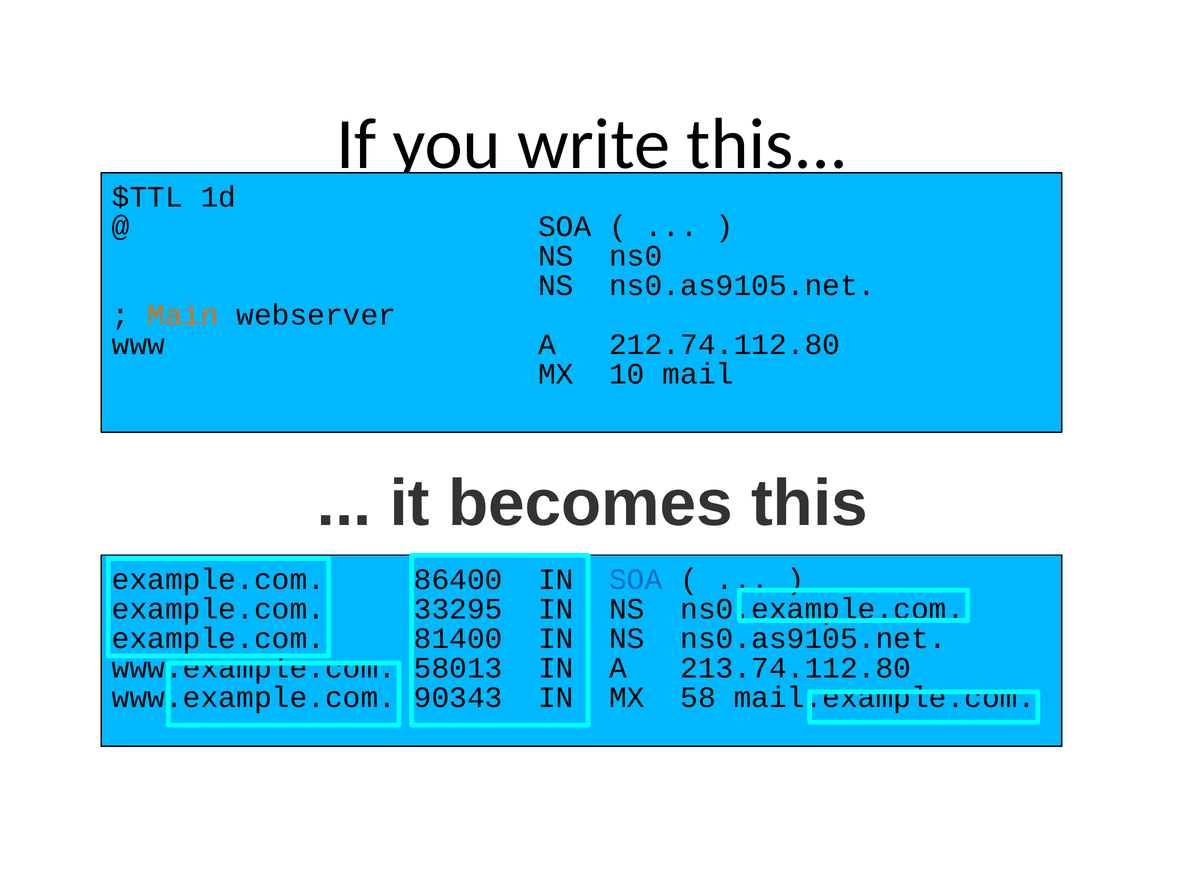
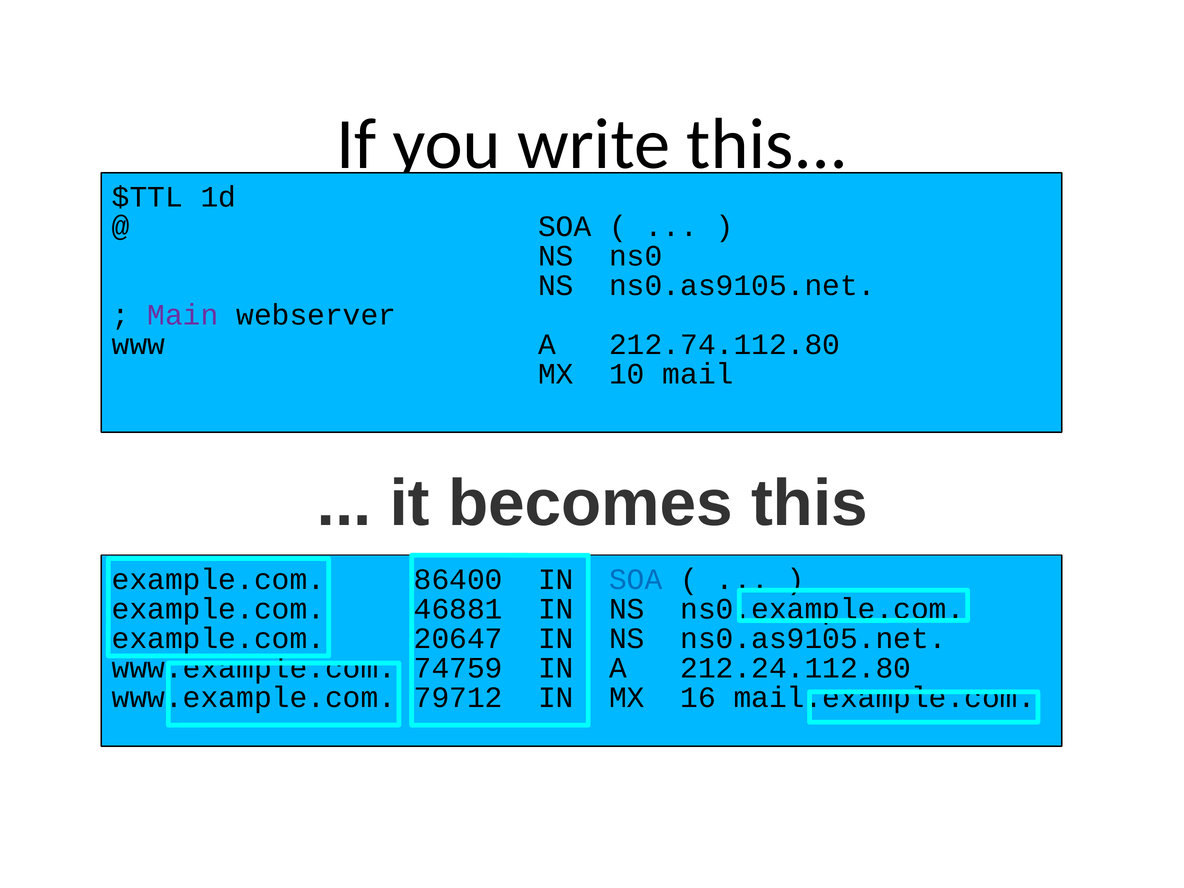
Main colour: orange -> purple (183, 315)
33295: 33295 -> 46881 (458, 609)
81400: 81400 -> 20647 (458, 638)
58013: 58013 -> 74759 (458, 668)
213.74.112.80: 213.74.112.80 -> 212.24.112.80 (796, 668)
90343: 90343 -> 79712 (458, 697)
58: 58 -> 16 (698, 697)
